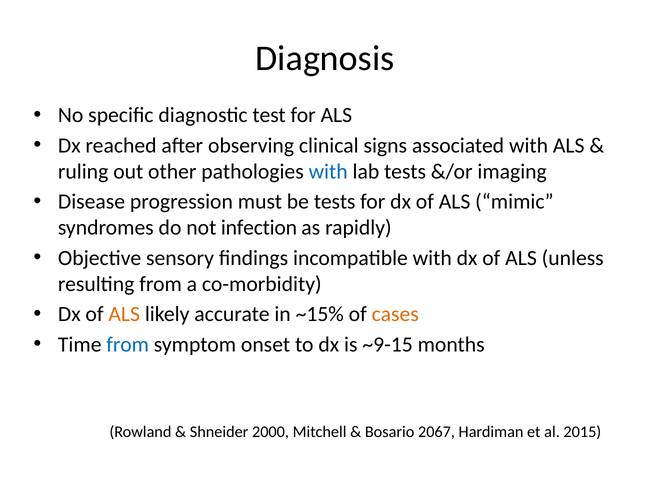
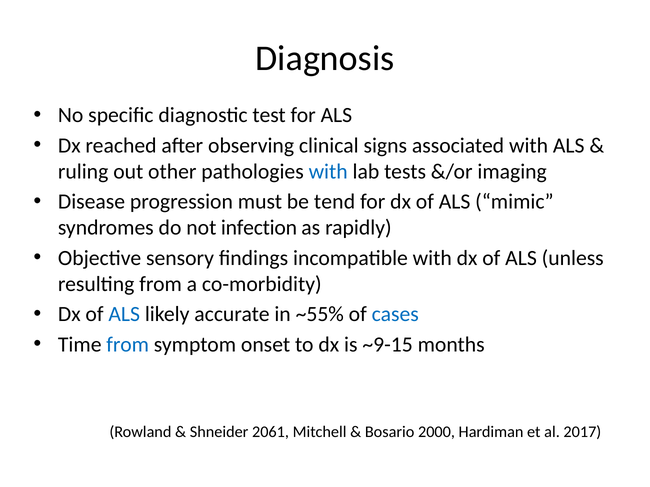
be tests: tests -> tend (335, 202)
ALS colour: orange -> blue (124, 315)
~15%: ~15% -> ~55% (320, 315)
cases colour: orange -> blue (395, 315)
2000: 2000 -> 2061 (271, 432)
2067: 2067 -> 2000 (437, 432)
2015: 2015 -> 2017 (582, 432)
